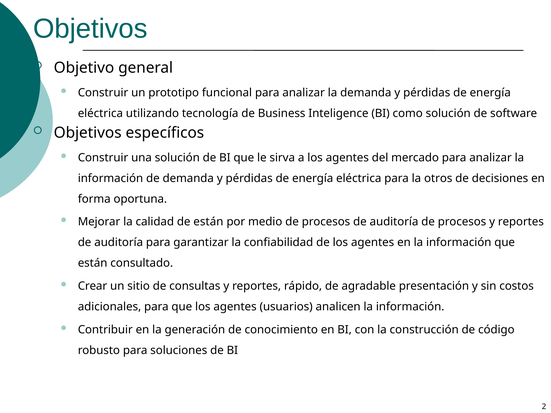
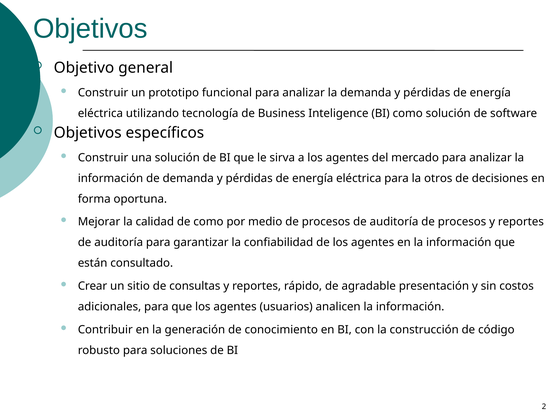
de están: están -> como (208, 222)
